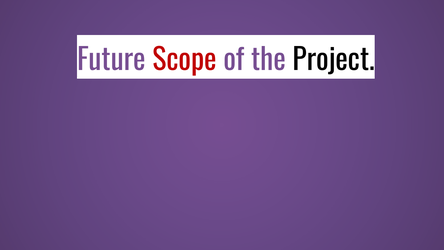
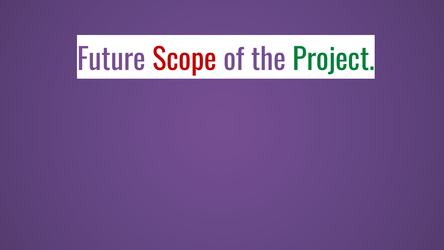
Project colour: black -> green (334, 60)
